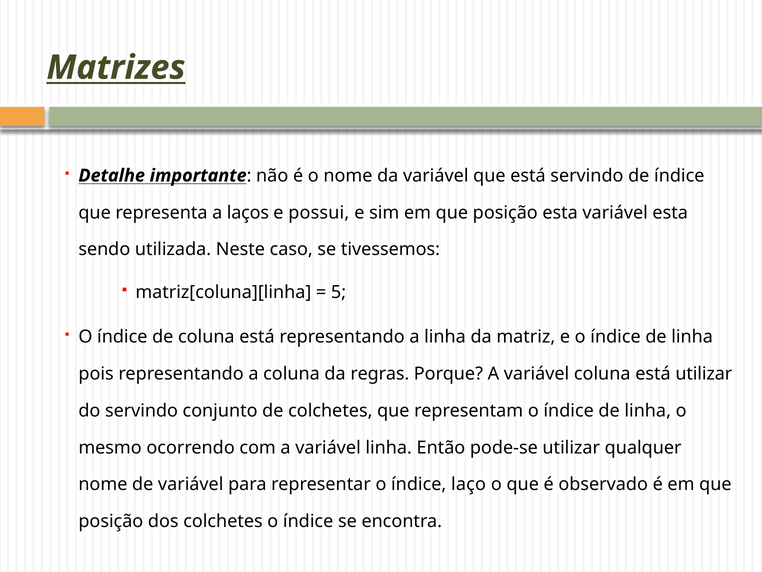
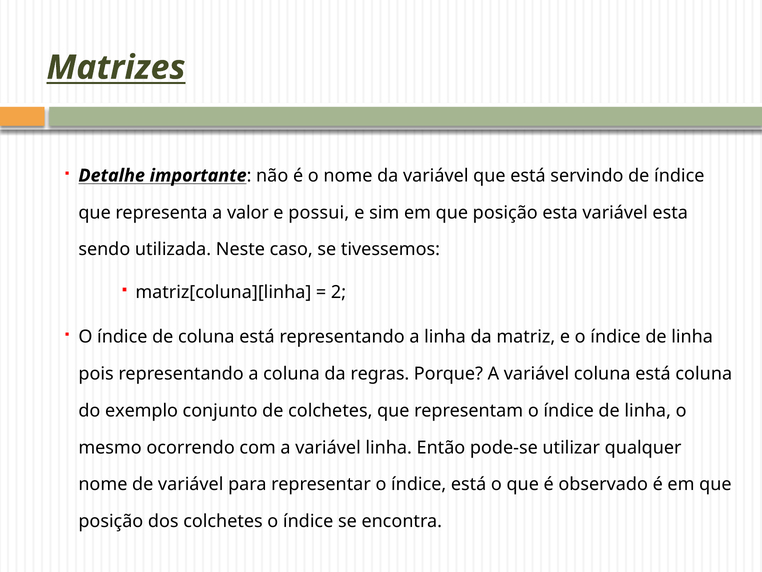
laços: laços -> valor (248, 212)
5: 5 -> 2 (339, 292)
está utilizar: utilizar -> coluna (704, 373)
do servindo: servindo -> exemplo (142, 410)
índice laço: laço -> está (469, 484)
